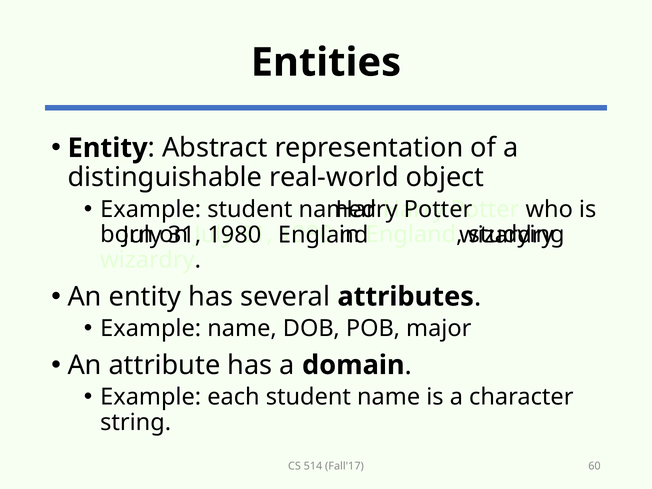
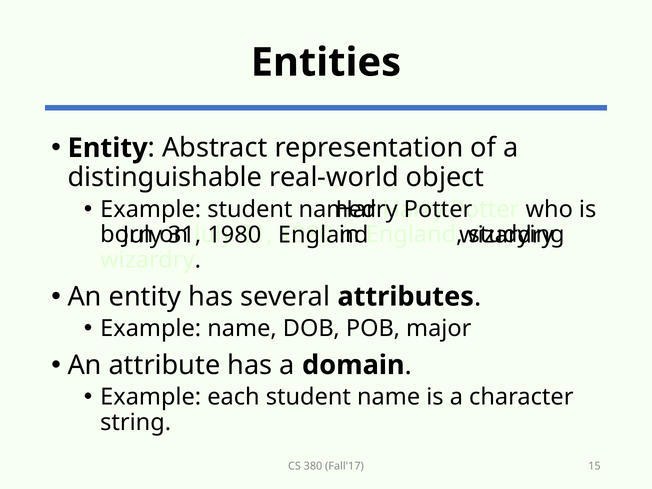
514: 514 -> 380 (313, 466)
60: 60 -> 15 (594, 466)
